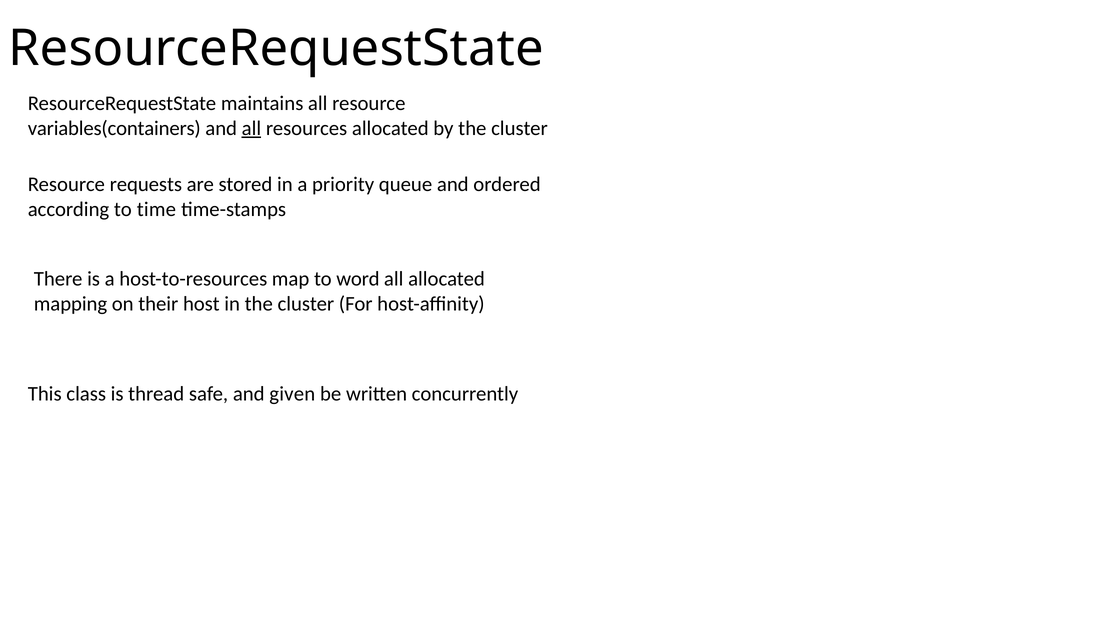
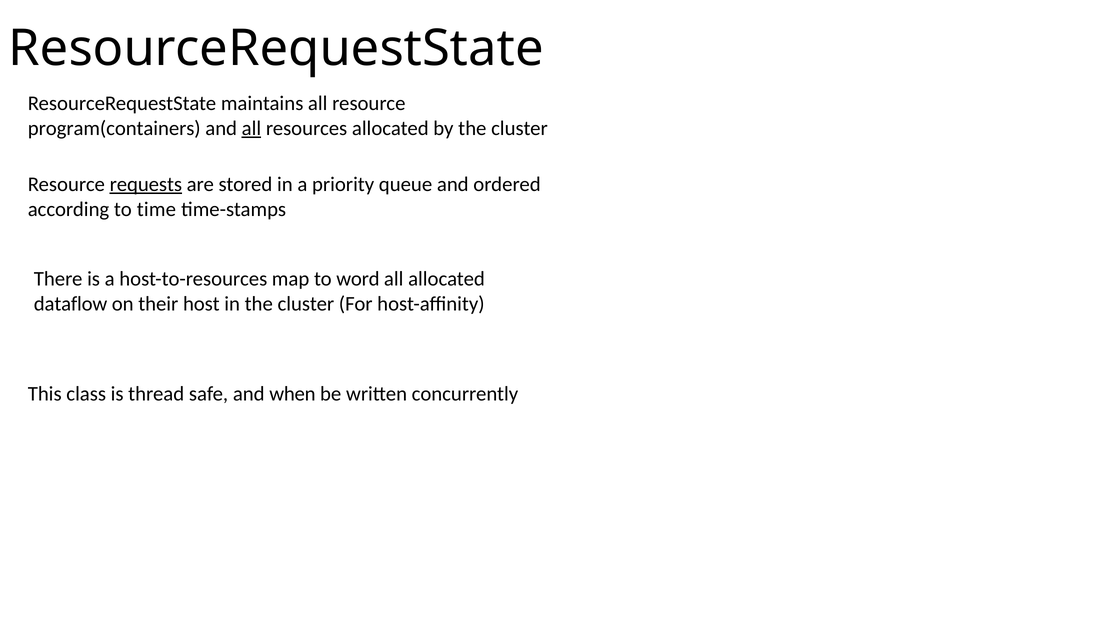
variables(containers: variables(containers -> program(containers (114, 128)
requests underline: none -> present (146, 184)
mapping: mapping -> dataflow (71, 304)
given: given -> when (292, 394)
